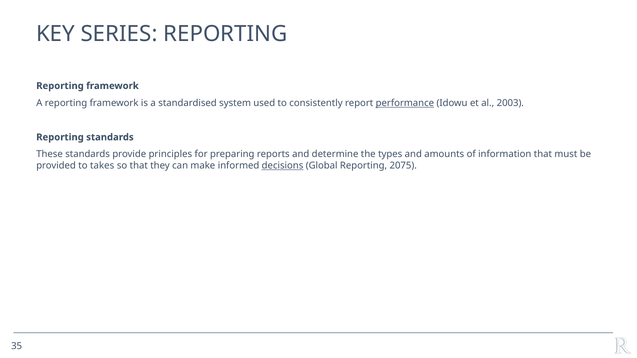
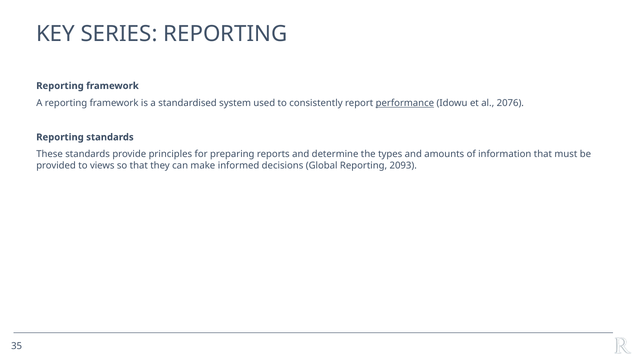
2003: 2003 -> 2076 (510, 103)
takes: takes -> views (102, 166)
decisions underline: present -> none (283, 166)
2075: 2075 -> 2093 (403, 166)
